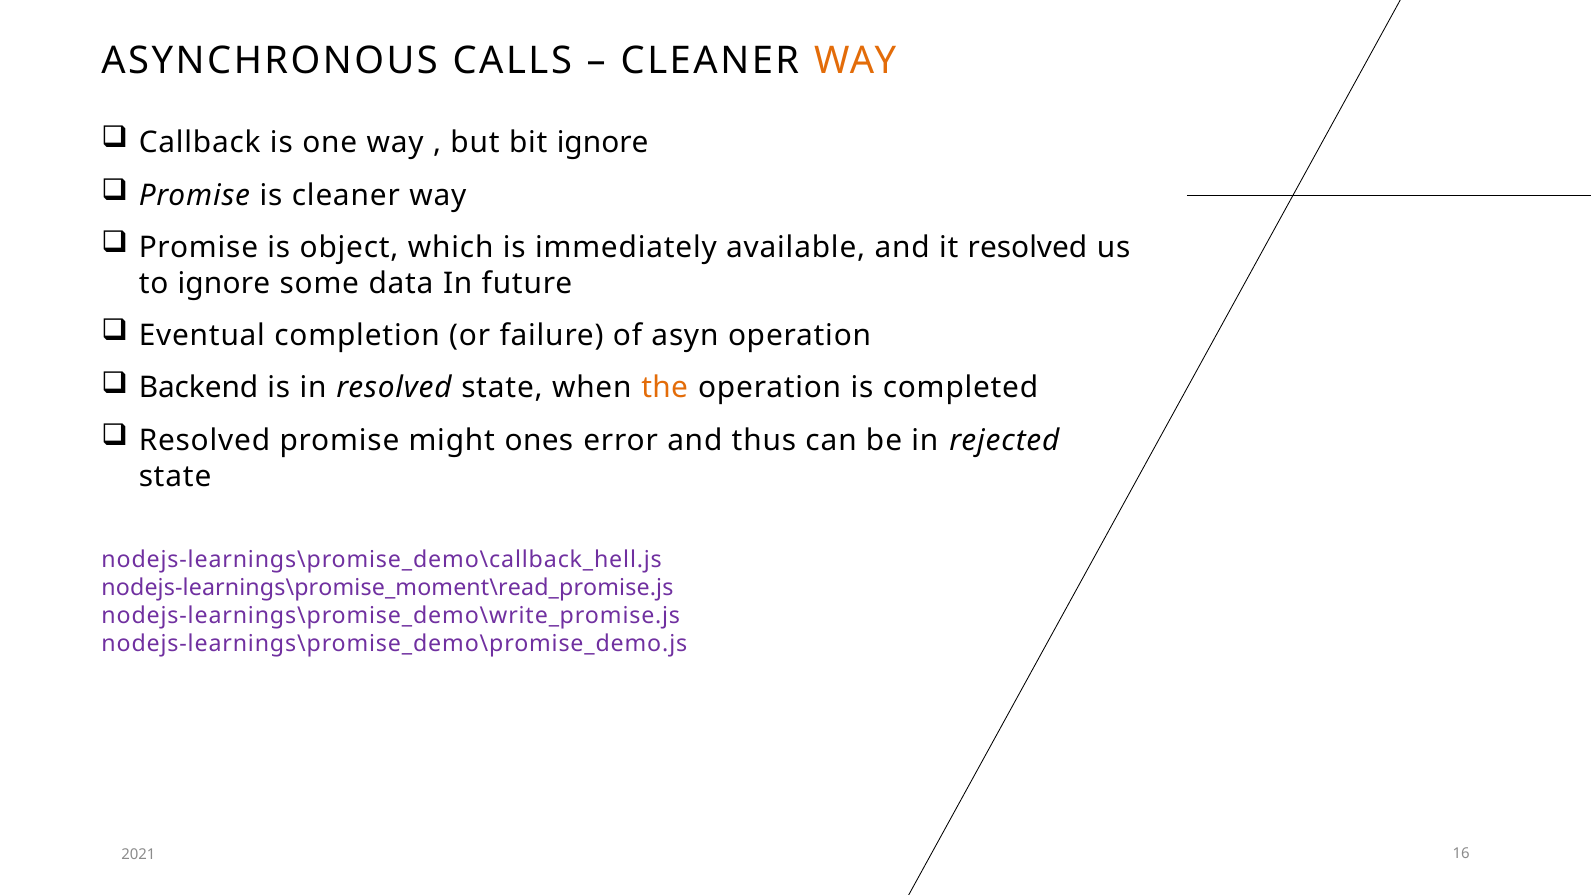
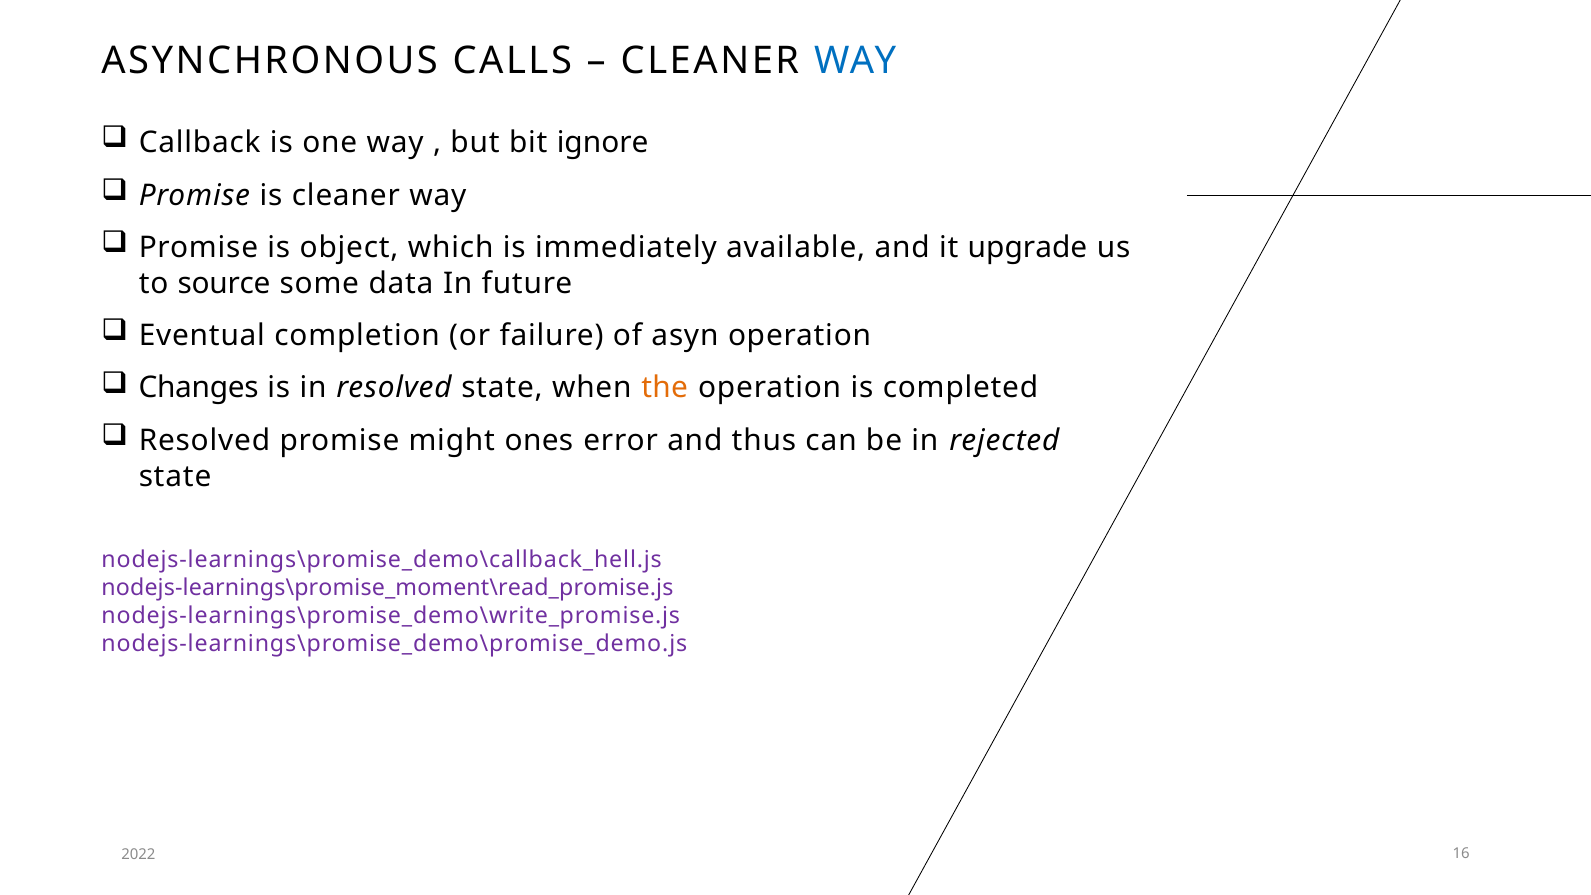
WAY colour: orange -> blue (855, 61)
it resolved: resolved -> upgrade (1028, 248)
to ignore: ignore -> source (224, 283)
Backend: Backend -> Changes (199, 388)
2021: 2021 -> 2022 (138, 854)
